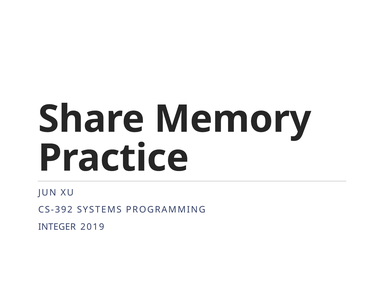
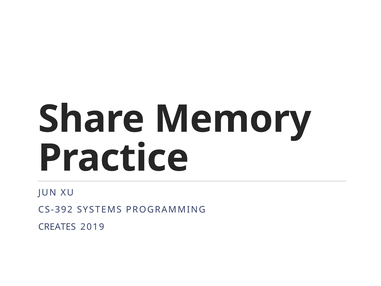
INTEGER: INTEGER -> CREATES (57, 227)
